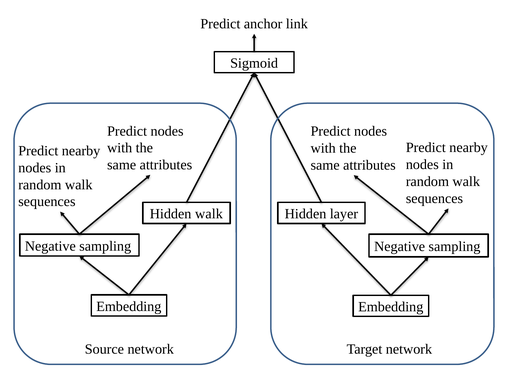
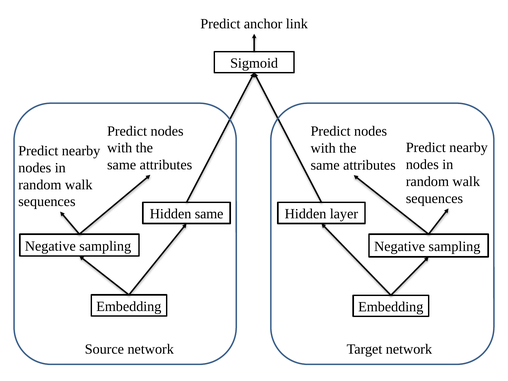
Hidden walk: walk -> same (209, 214)
